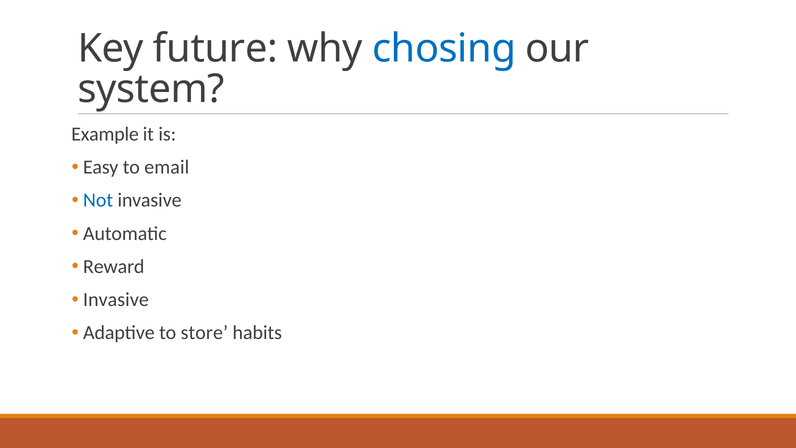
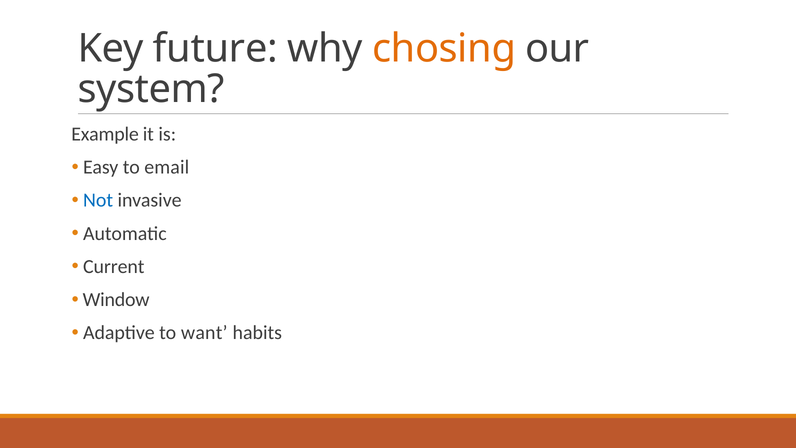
chosing colour: blue -> orange (444, 49)
Reward: Reward -> Current (114, 266)
Invasive: Invasive -> Window (116, 300)
store: store -> want (204, 333)
